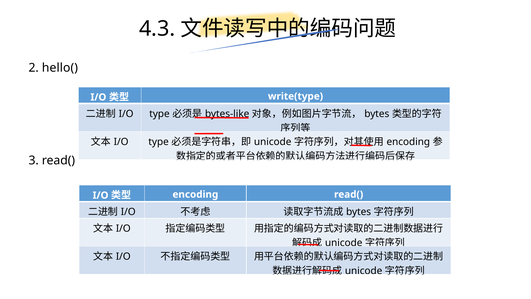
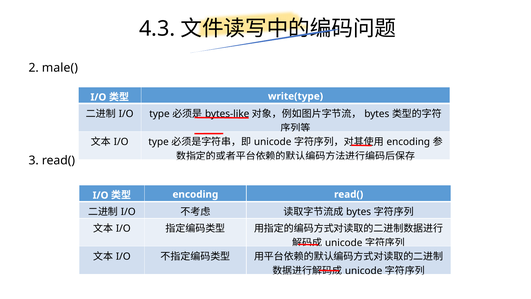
hello(: hello( -> male( (60, 68)
